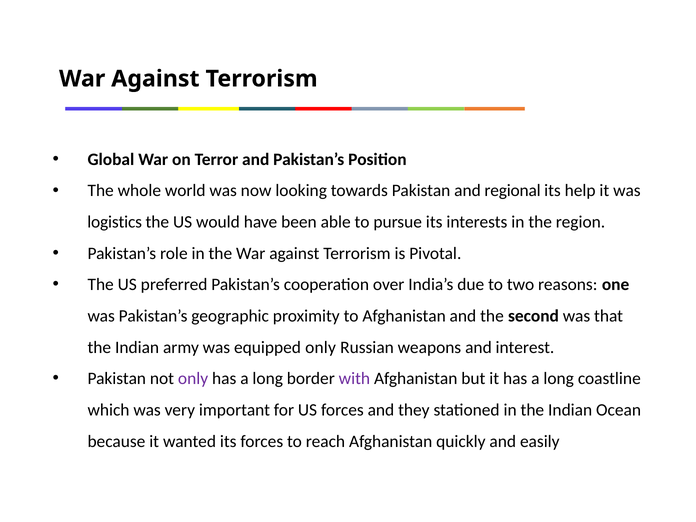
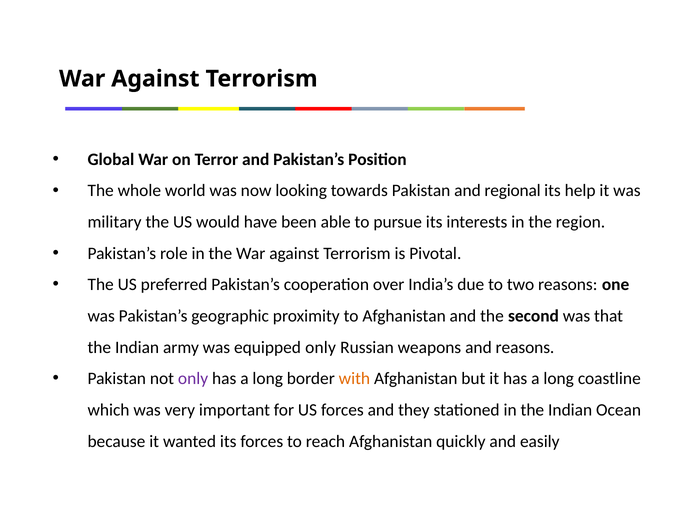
logistics: logistics -> military (115, 222)
and interest: interest -> reasons (525, 347)
with colour: purple -> orange (354, 379)
